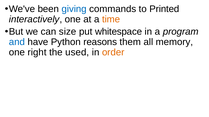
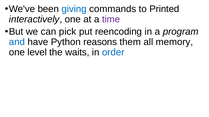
time colour: orange -> purple (111, 19)
size: size -> pick (68, 32)
whitespace: whitespace -> reencoding (119, 32)
right: right -> level (37, 53)
used: used -> waits (77, 53)
order colour: orange -> blue (113, 53)
